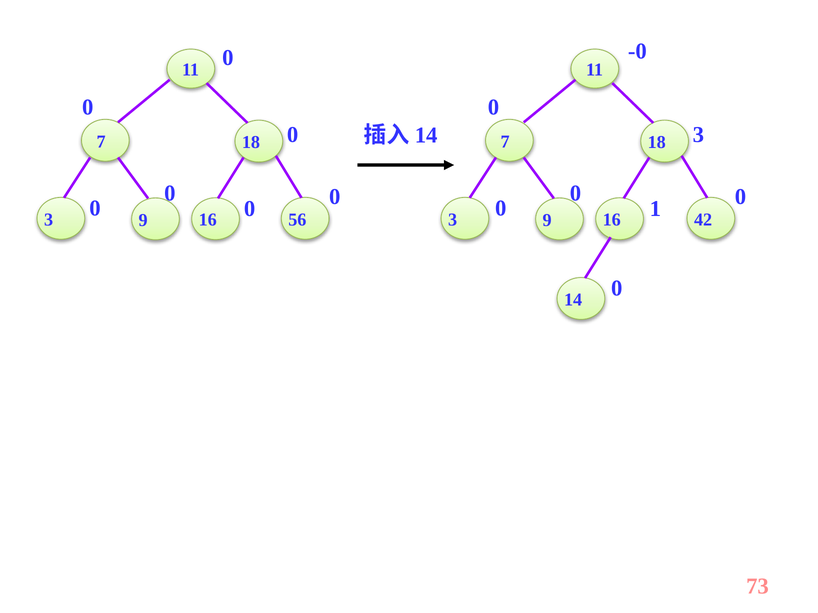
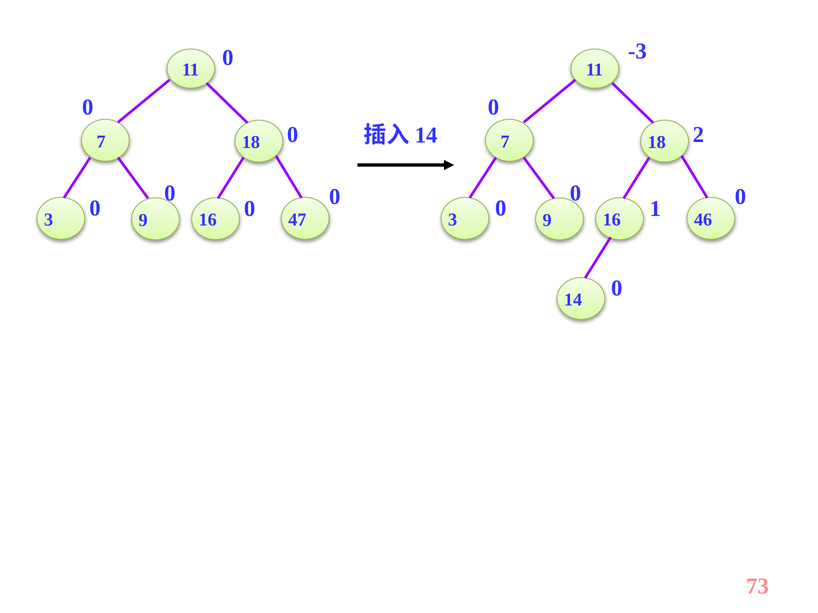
-0: -0 -> -3 (637, 51)
18 3: 3 -> 2 (698, 135)
56: 56 -> 47 (297, 220)
42: 42 -> 46 (703, 220)
